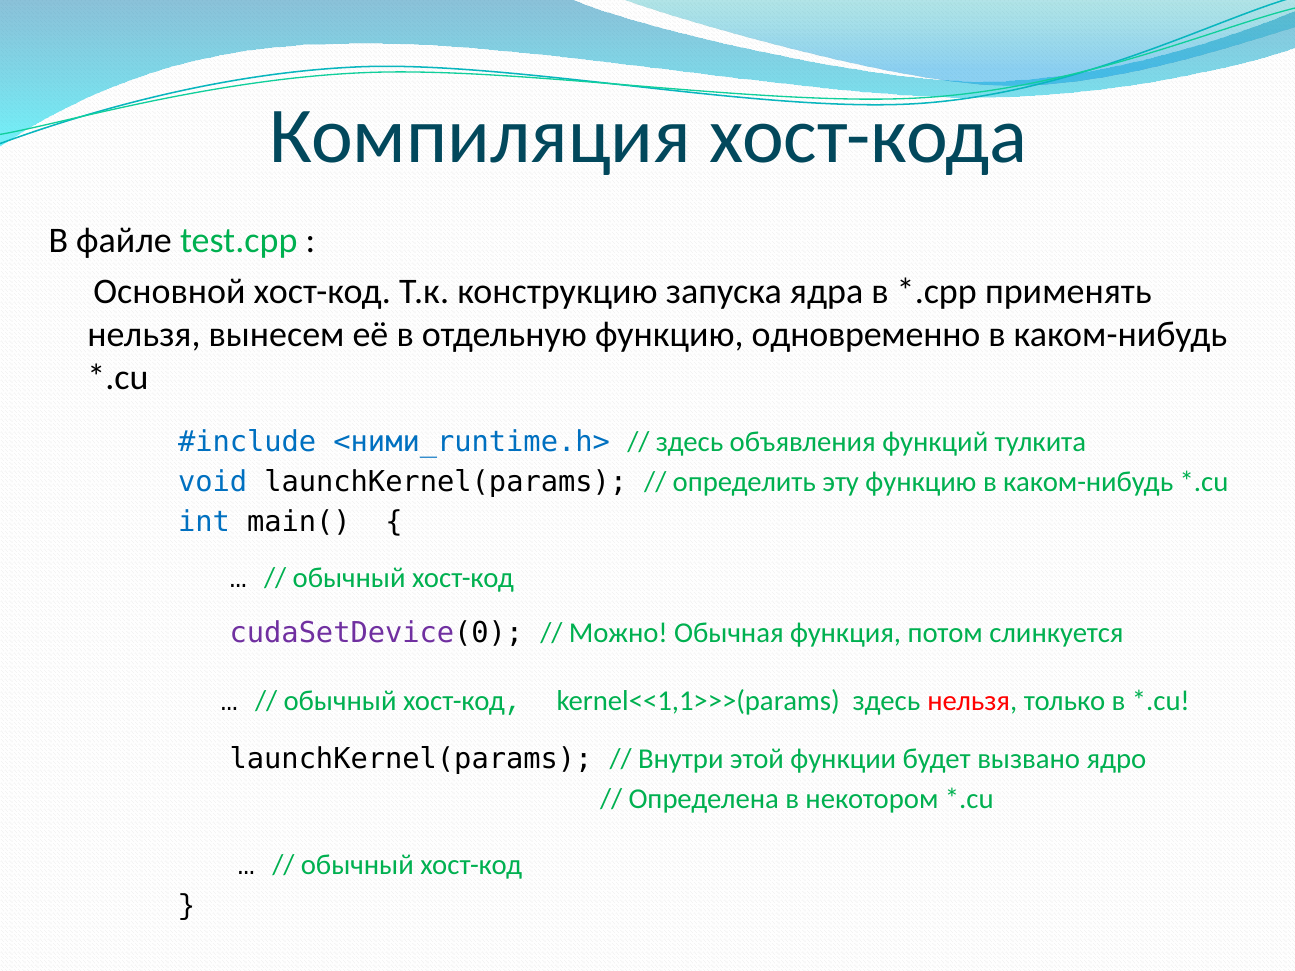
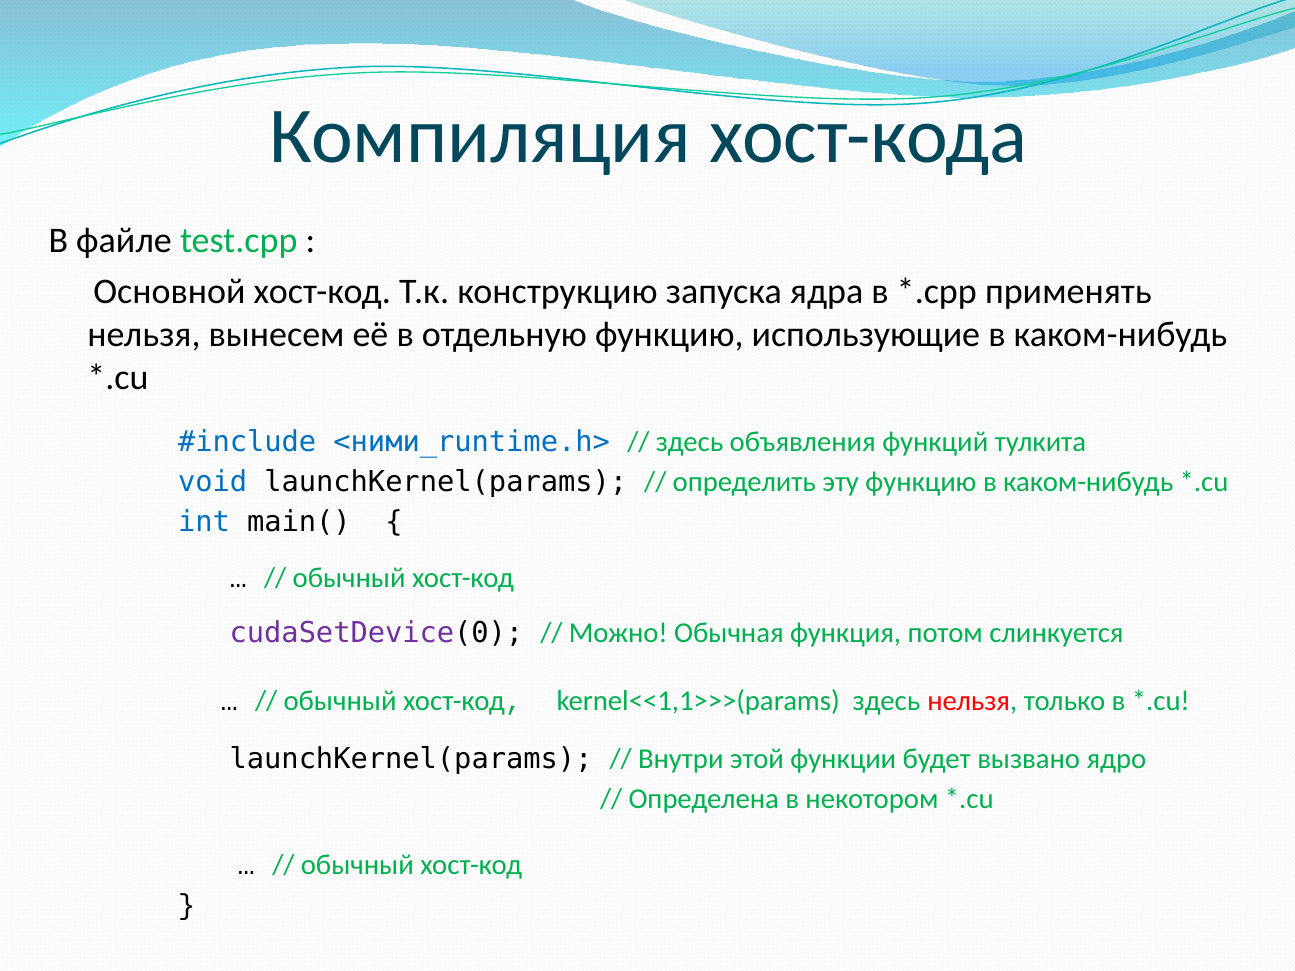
одновременно: одновременно -> использующие (866, 334)
